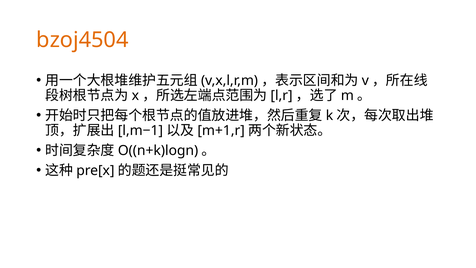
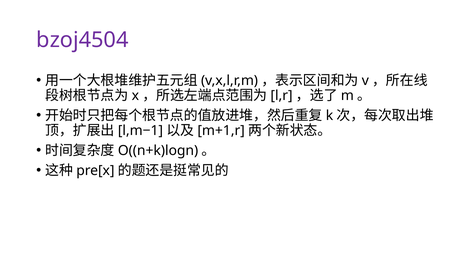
bzoj4504 colour: orange -> purple (82, 40)
